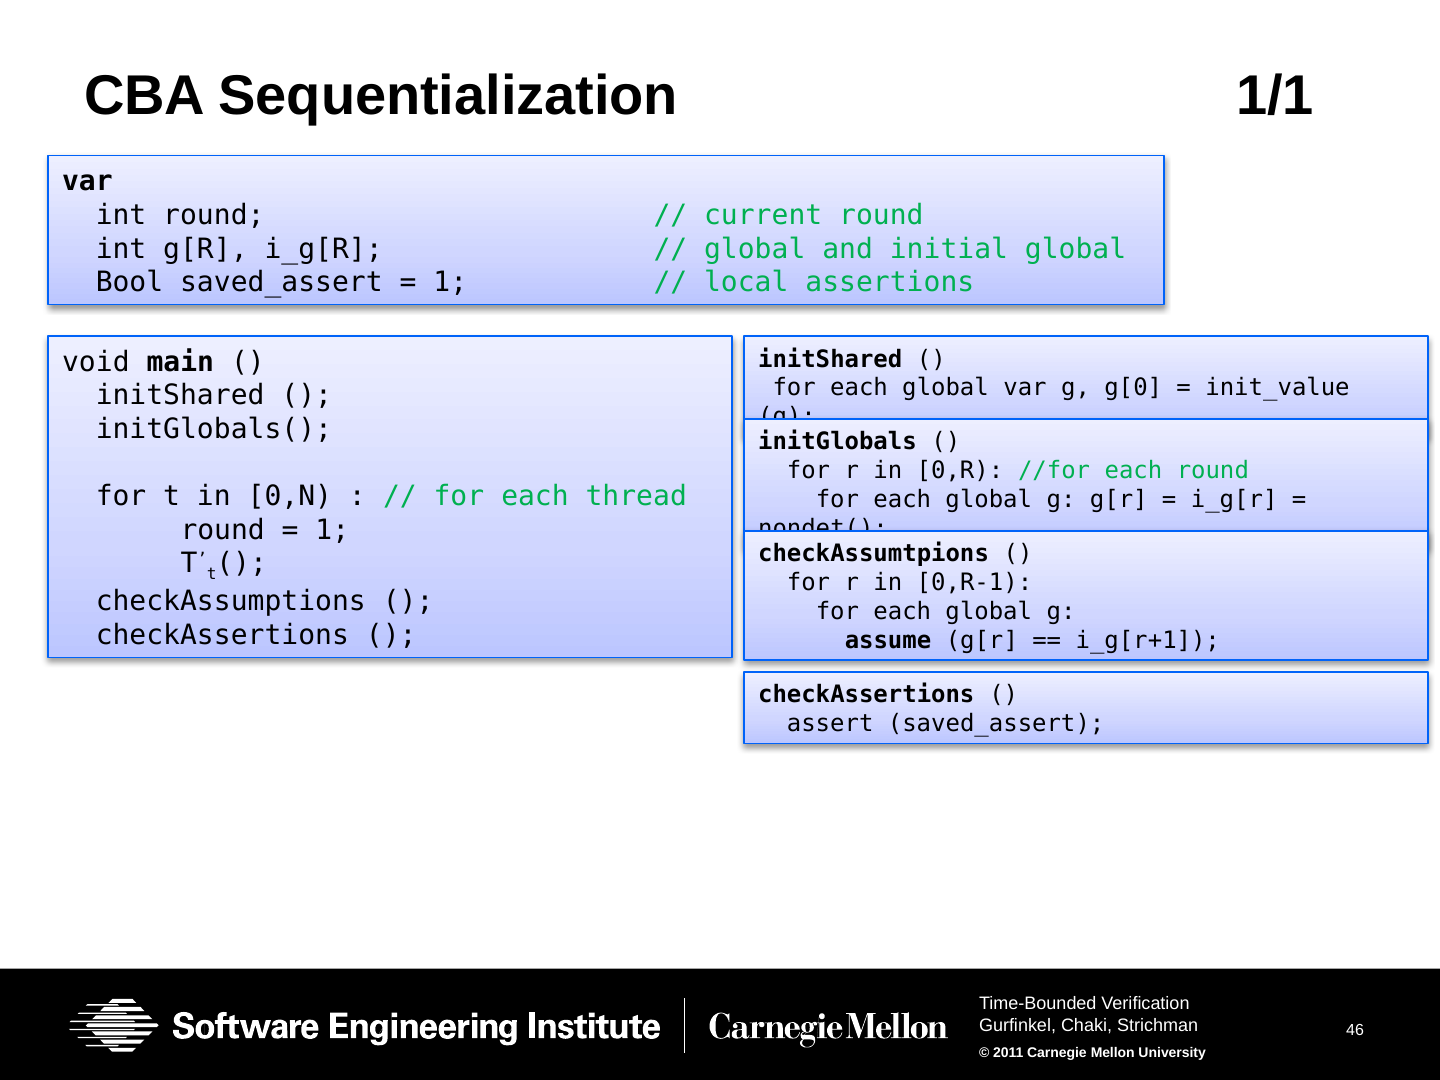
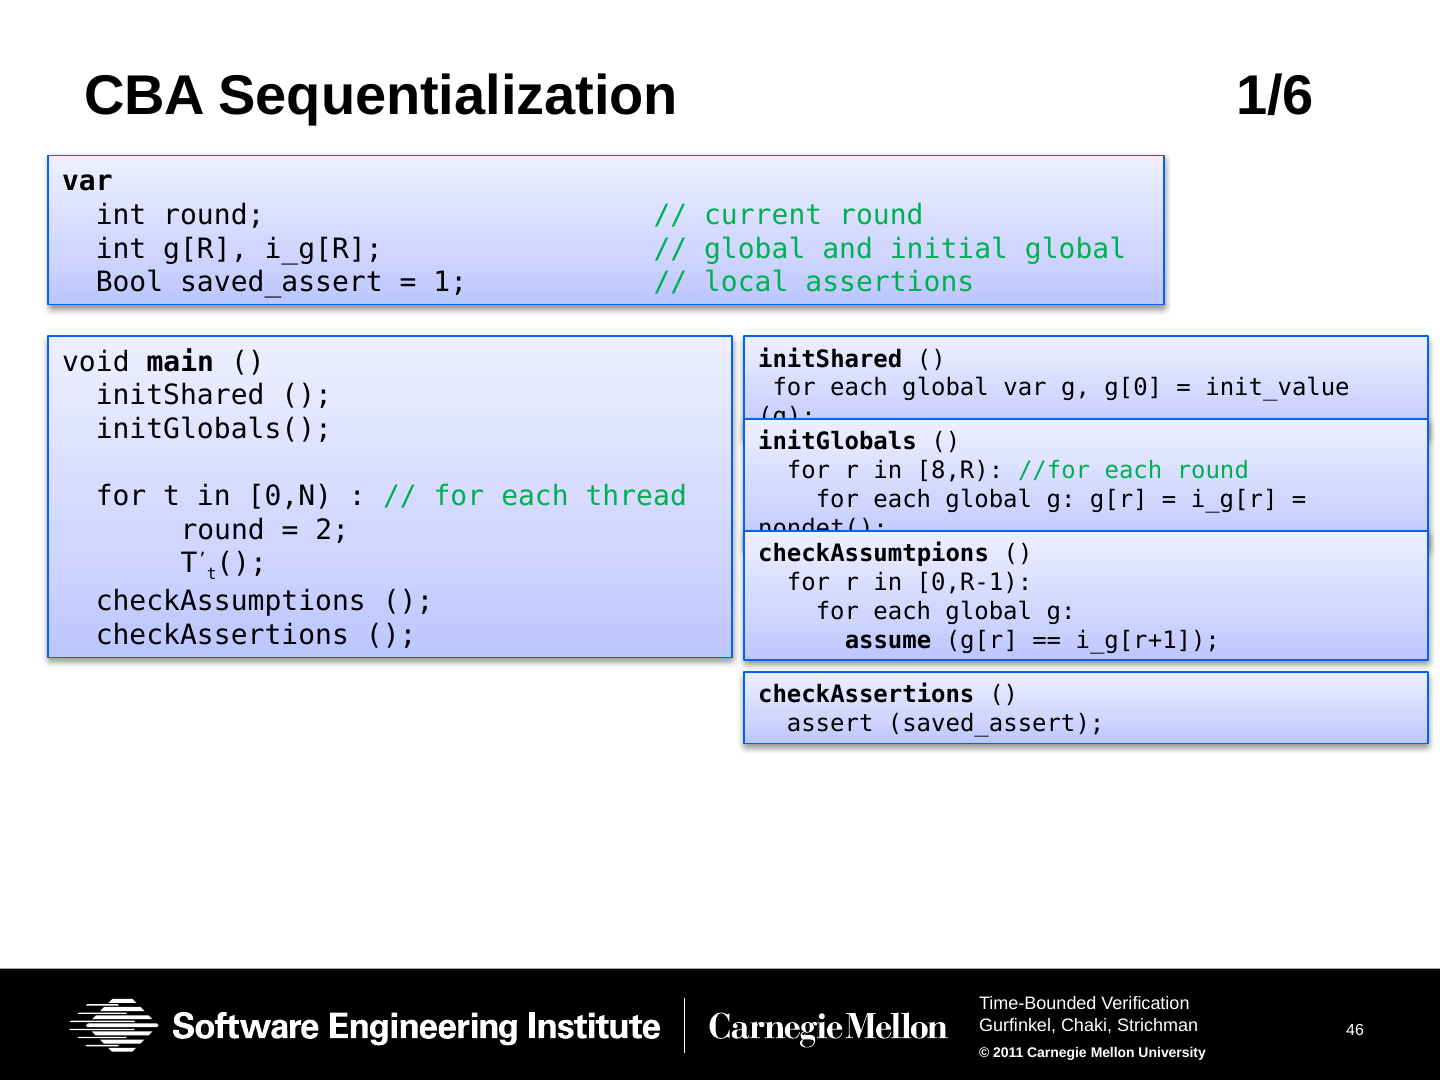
1/1: 1/1 -> 1/6 (1275, 96)
0,R: 0,R -> 8,R (960, 471)
1: 1 -> 2 (332, 530)
